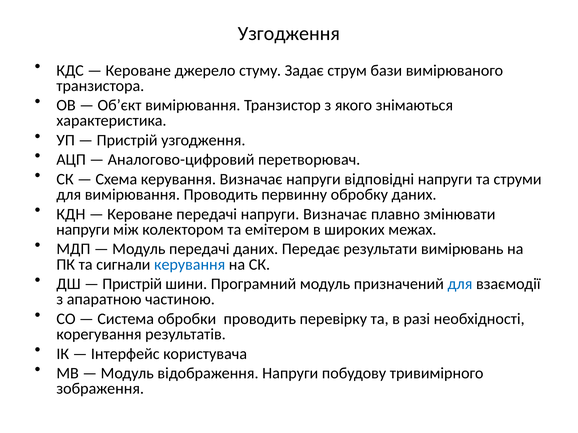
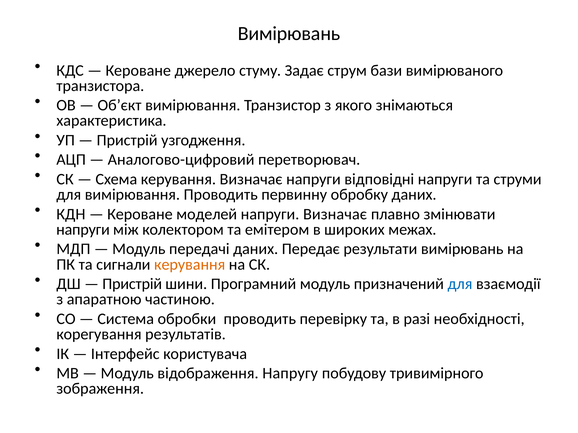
Узгодження: Узгодження -> Вимірювань (289, 34)
Кероване передачі: передачі -> моделей (207, 214)
керування colour: blue -> orange (190, 265)
відображення Напруги: Напруги -> Напругу (290, 374)
